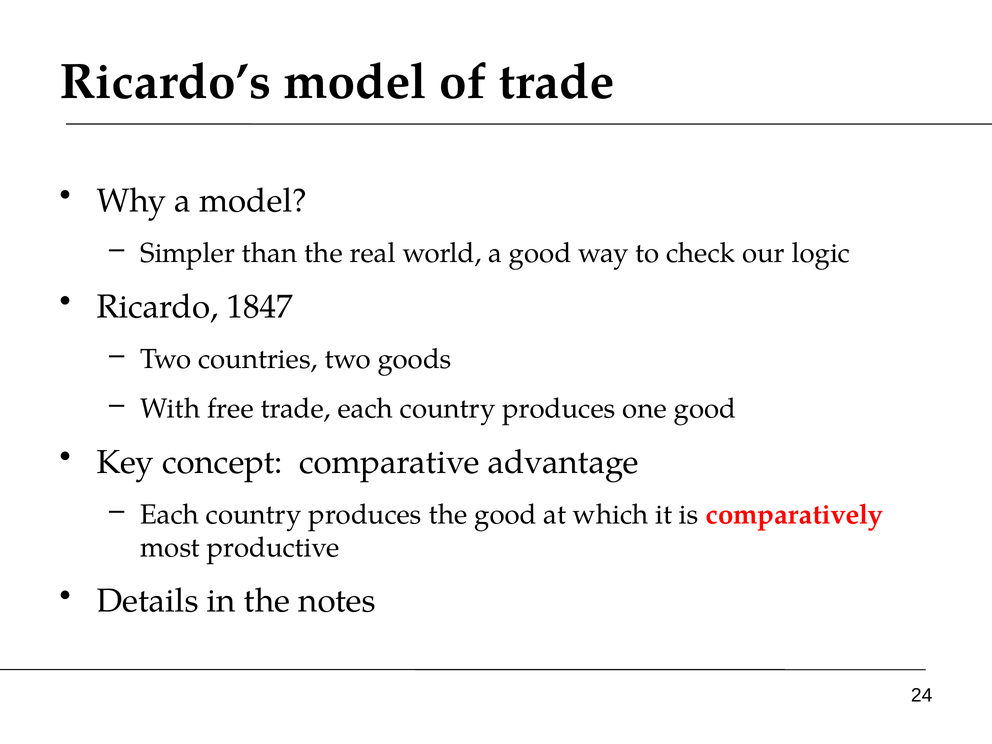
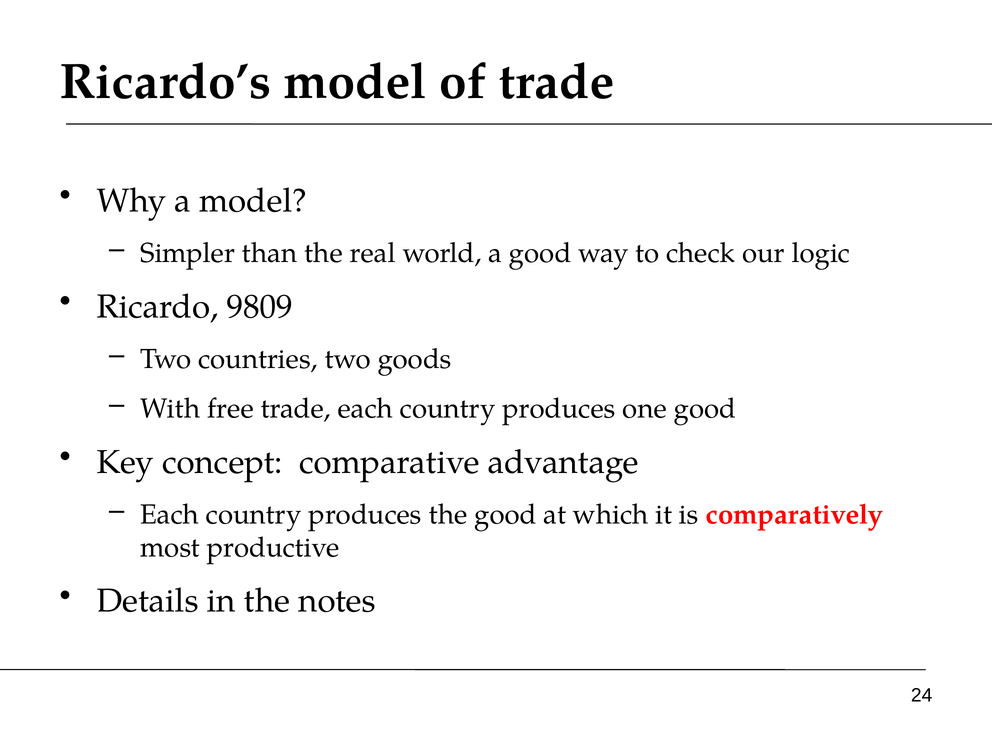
1847: 1847 -> 9809 (260, 307)
